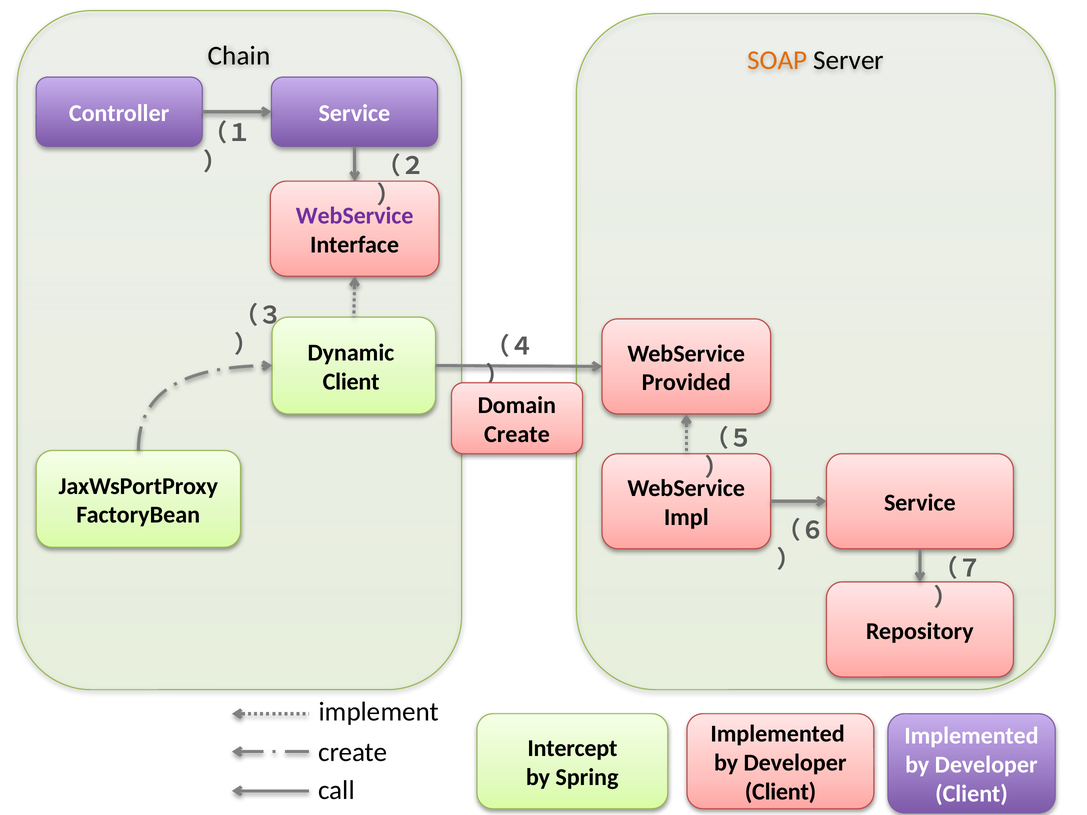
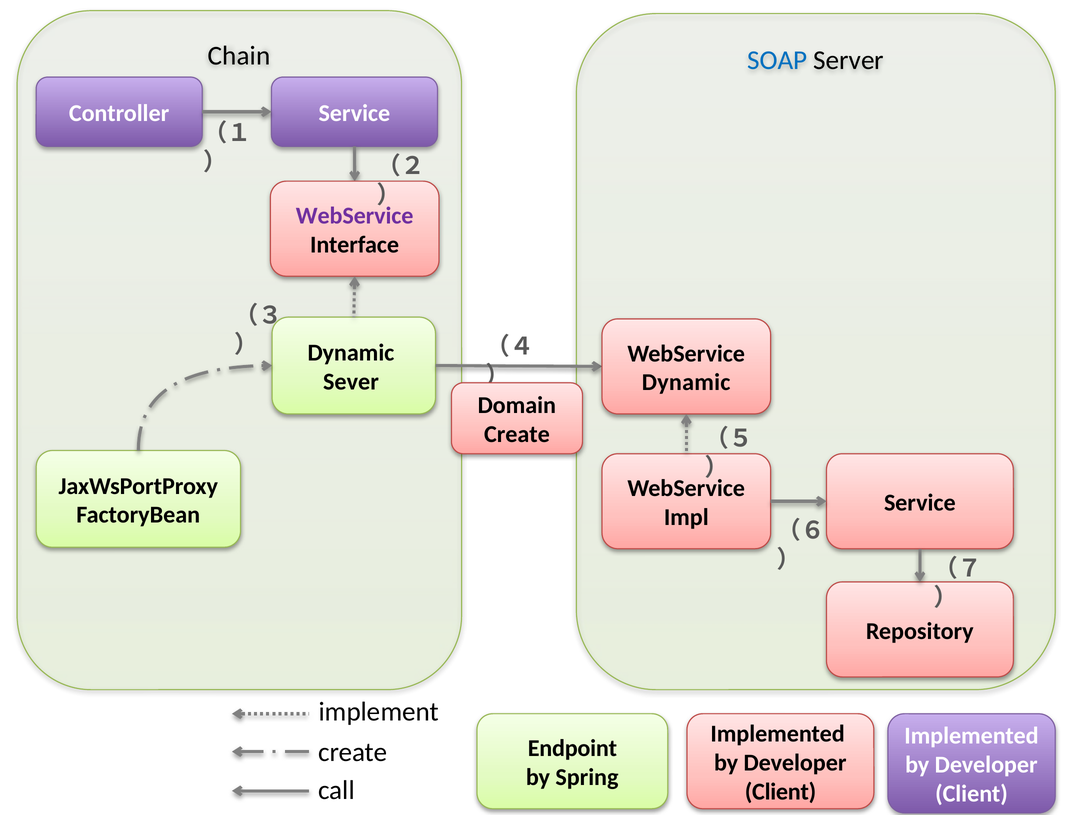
SOAP colour: orange -> blue (777, 60)
Client: Client -> Sever (351, 382)
Provided: Provided -> Dynamic (686, 383)
Intercept: Intercept -> Endpoint (572, 749)
